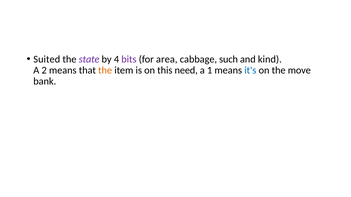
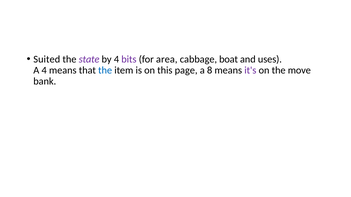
such: such -> boat (229, 59)
kind: kind -> uses (270, 59)
A 2: 2 -> 4 (44, 70)
the colour: orange -> blue (105, 70)
need: need -> page (186, 70)
1: 1 -> 8 (210, 70)
it's colour: blue -> purple (250, 70)
